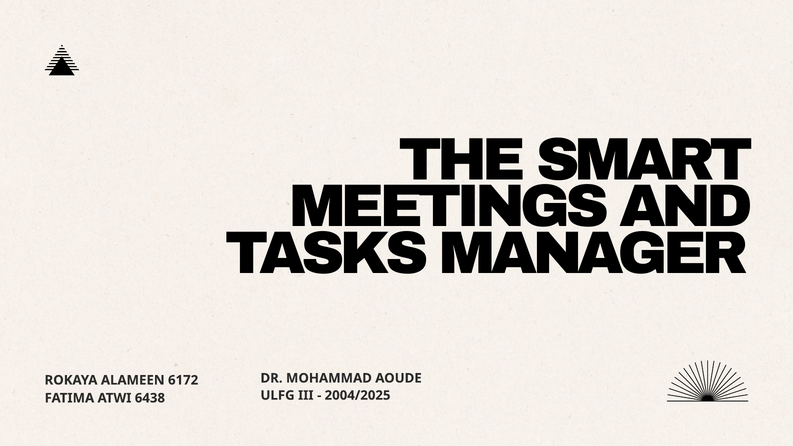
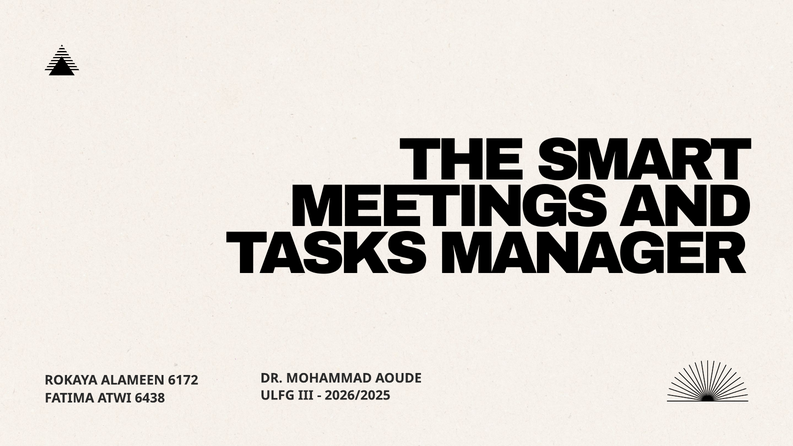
2004/2025: 2004/2025 -> 2026/2025 (358, 395)
